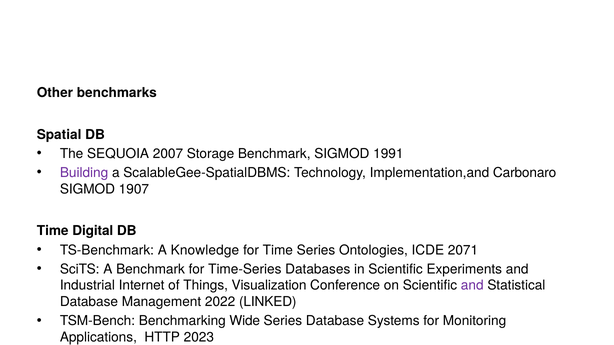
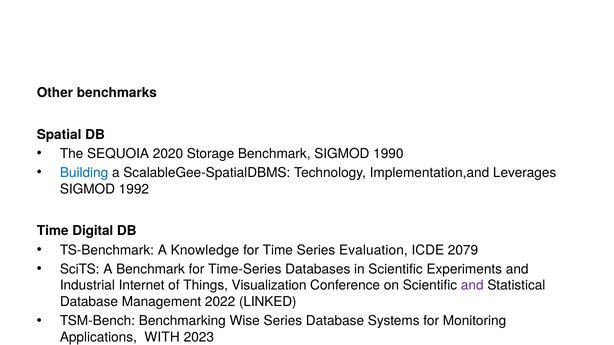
2007: 2007 -> 2020 (168, 154)
1991: 1991 -> 1990 (388, 154)
Building colour: purple -> blue (84, 173)
Carbonaro: Carbonaro -> Leverages (525, 173)
1907: 1907 -> 1992 (134, 189)
Series Ontologies: Ontologies -> Evaluation (373, 250)
2071: 2071 -> 2079 (463, 250)
Wide: Wide -> Wise (245, 321)
HTTP: HTTP -> WITH (162, 338)
